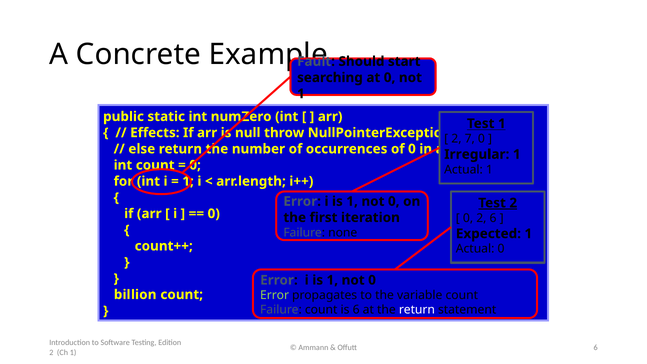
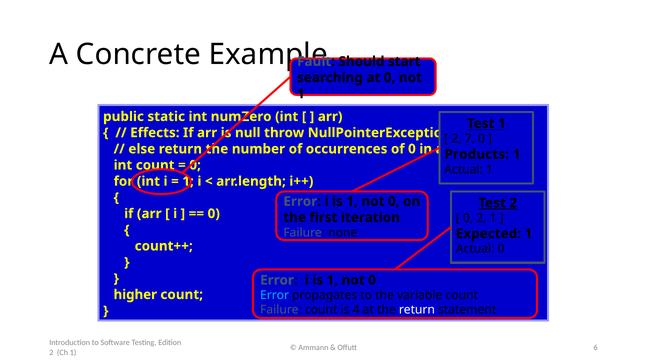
Irregular: Irregular -> Products (477, 154)
2 6: 6 -> 1 (493, 218)
Error colour: light green -> light blue (275, 295)
billion: billion -> higher (135, 295)
is 6: 6 -> 4 (356, 310)
